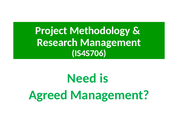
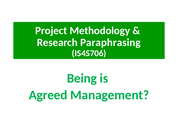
Research Management: Management -> Paraphrasing (110, 42)
Need: Need -> Being (82, 78)
